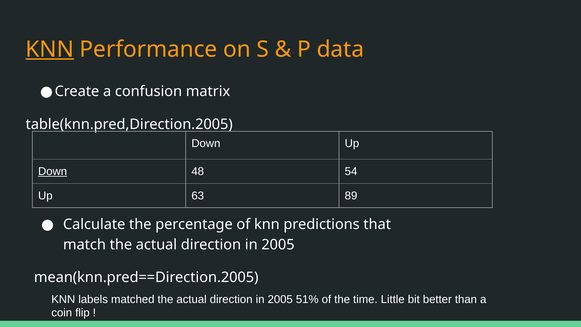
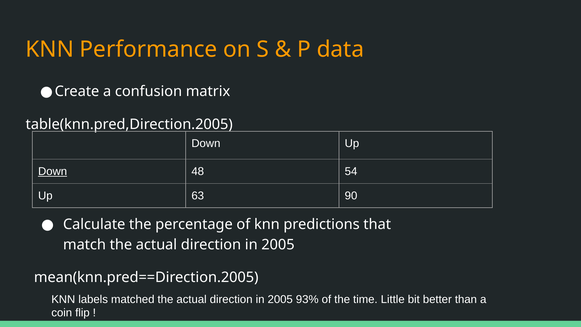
KNN underline: present -> none (50, 49)
89: 89 -> 90 (351, 196)
51%: 51% -> 93% (307, 299)
